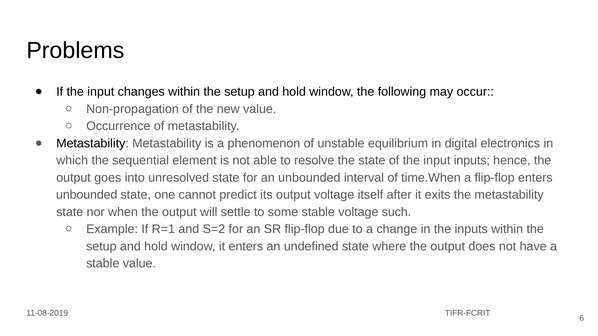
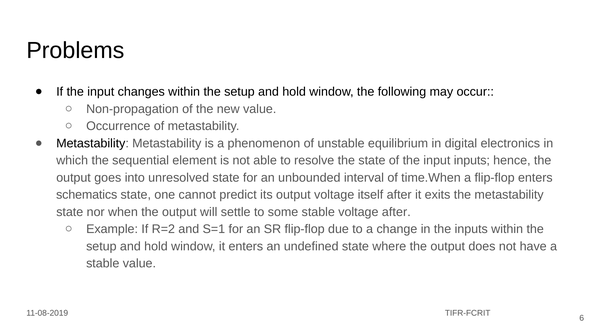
unbounded: unbounded -> schematics (87, 195)
voltage such: such -> after (396, 212)
R=1: R=1 -> R=2 (163, 229)
S=2: S=2 -> S=1 (214, 229)
